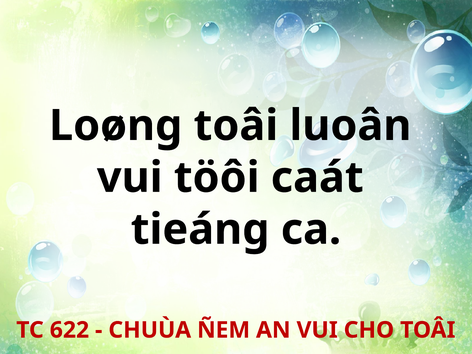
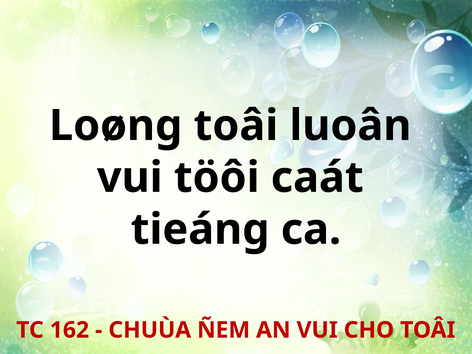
622: 622 -> 162 (69, 330)
